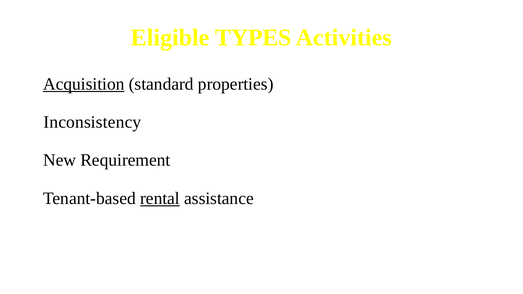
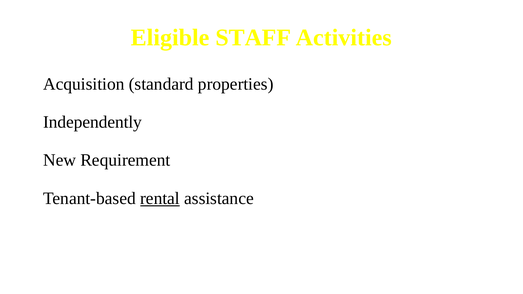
TYPES: TYPES -> STAFF (253, 38)
Acquisition underline: present -> none (84, 84)
Inconsistency: Inconsistency -> Independently (93, 122)
